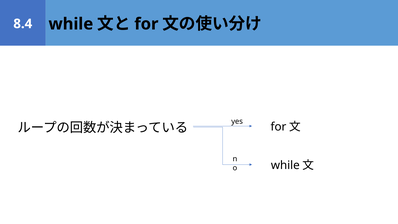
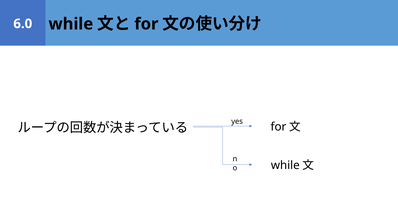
8.4: 8.4 -> 6.0 (23, 24)
